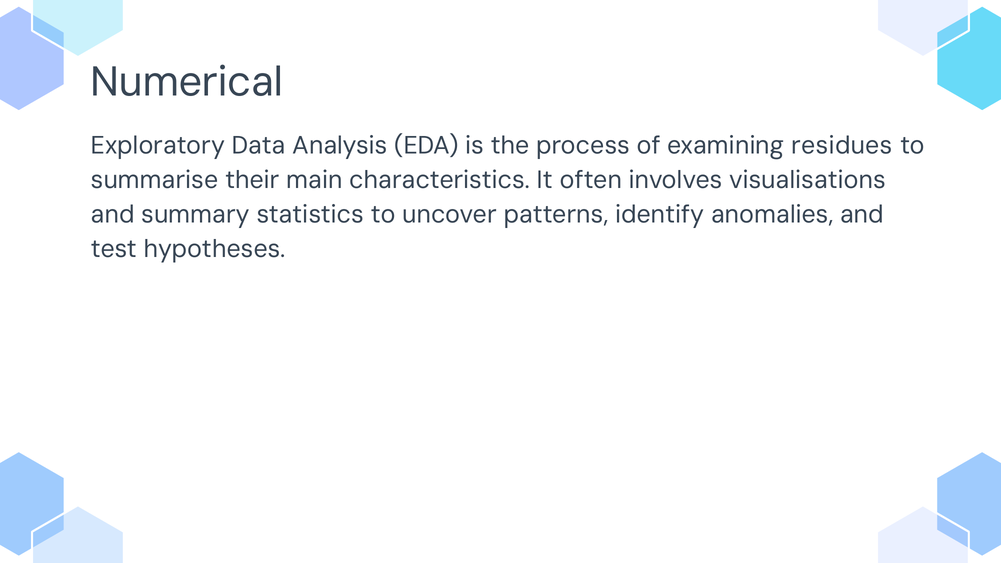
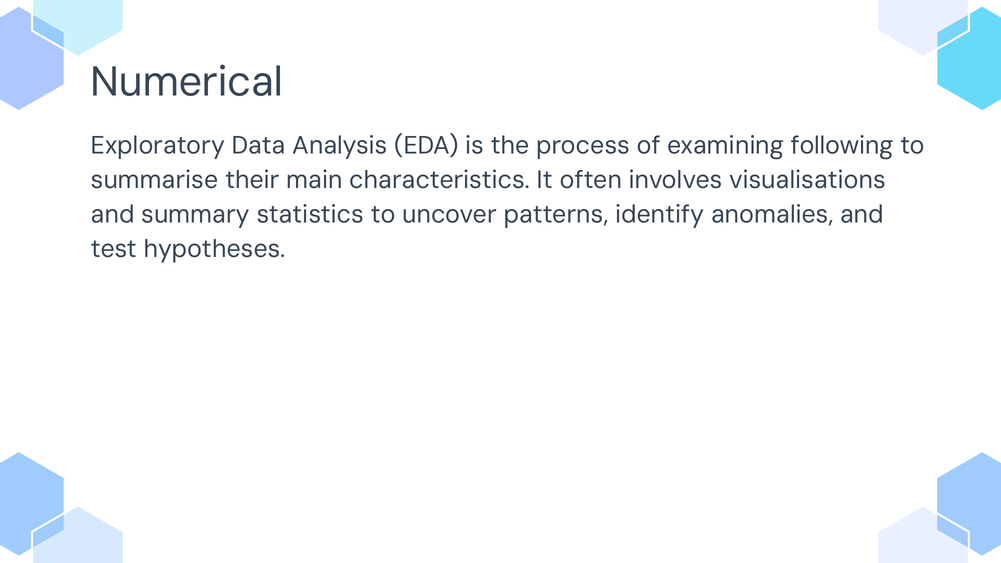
residues: residues -> following (842, 145)
